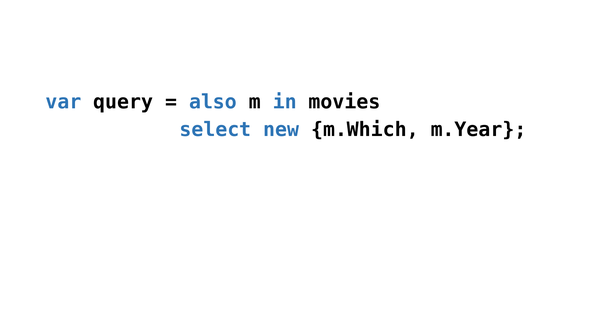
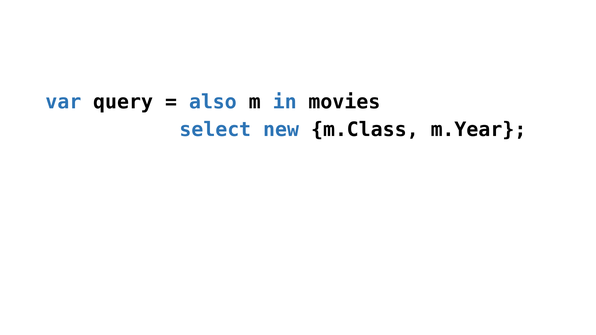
m.Which: m.Which -> m.Class (365, 130)
